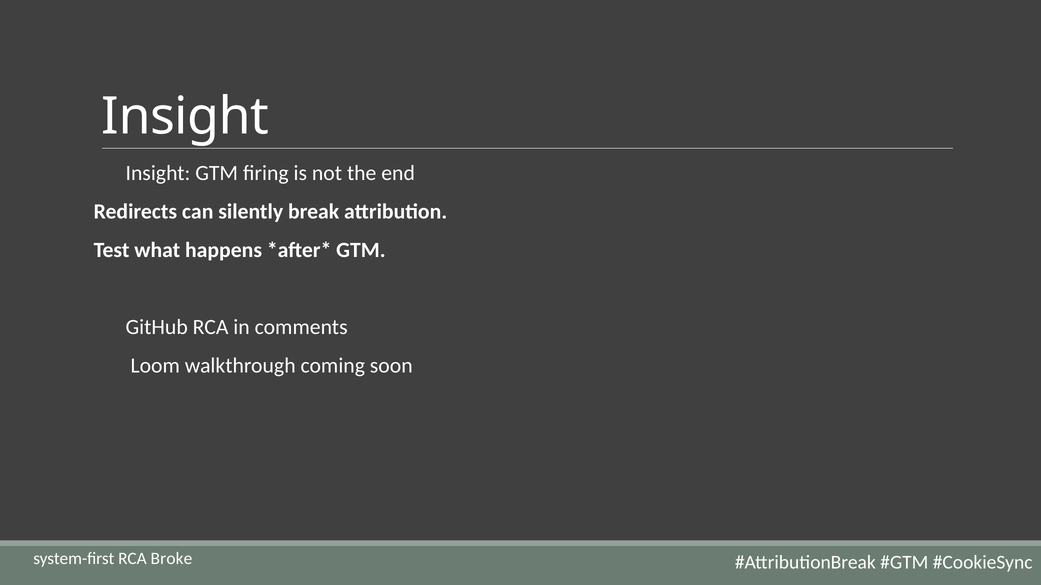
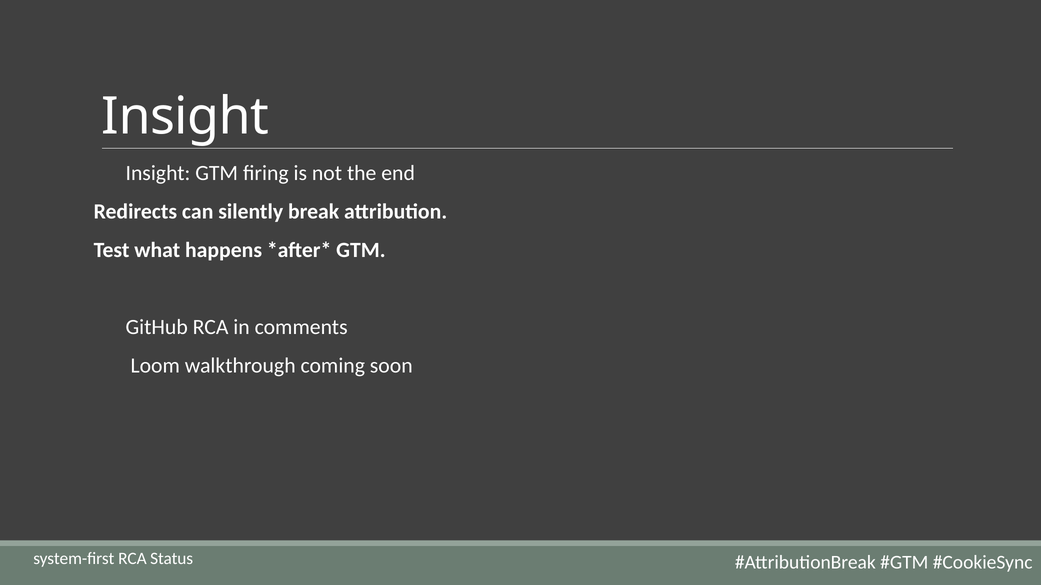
Broke: Broke -> Status (172, 559)
